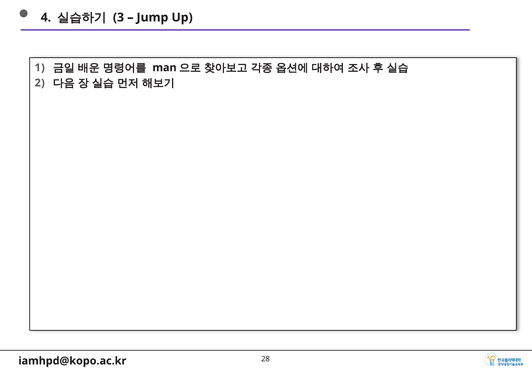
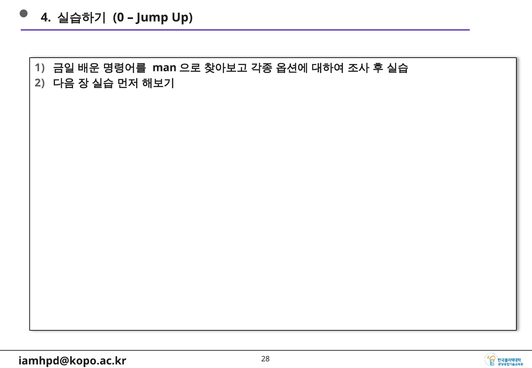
3: 3 -> 0 (118, 17)
